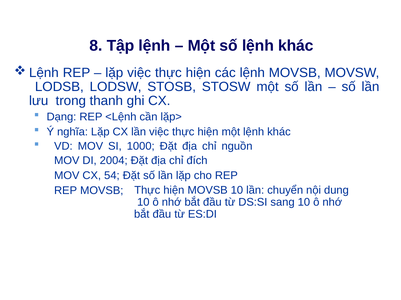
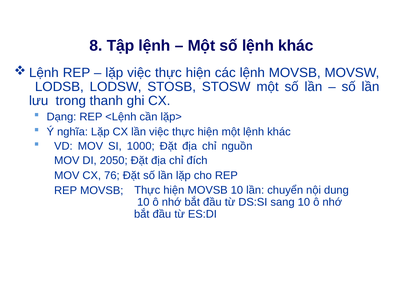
2004: 2004 -> 2050 (114, 161)
54: 54 -> 76 (112, 176)
